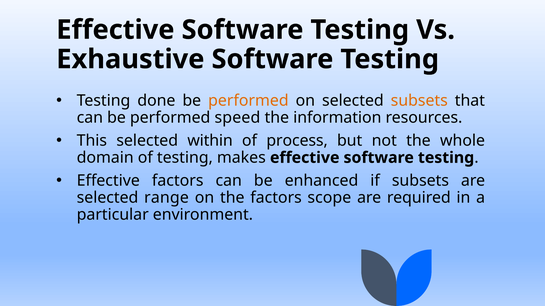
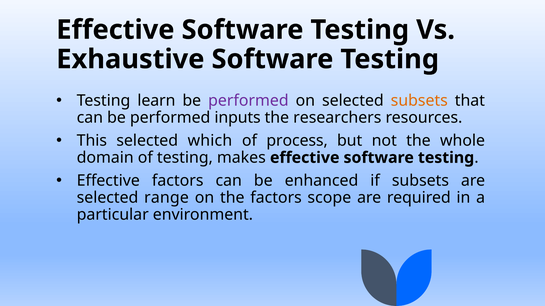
done: done -> learn (156, 101)
performed colour: orange -> purple (248, 101)
speed: speed -> inputs (238, 118)
information: information -> researchers (337, 118)
within: within -> which (210, 141)
